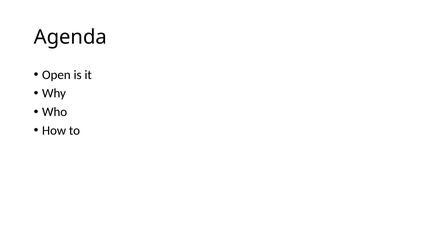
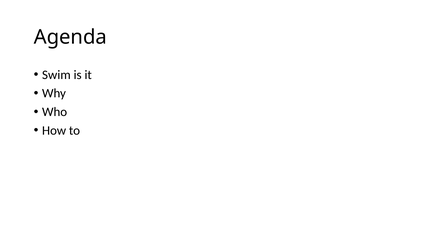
Open: Open -> Swim (56, 75)
